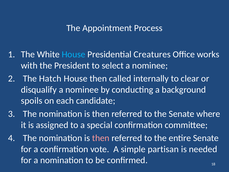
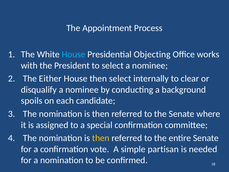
Creatures: Creatures -> Objecting (152, 54)
Hatch: Hatch -> Either (50, 78)
then called: called -> select (120, 78)
then colour: pink -> yellow (101, 138)
